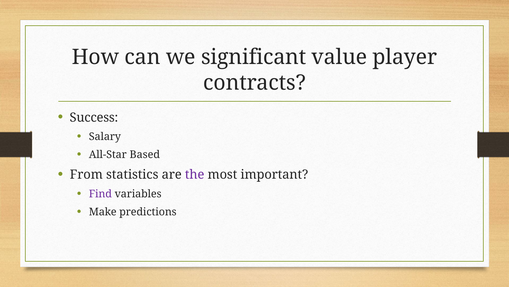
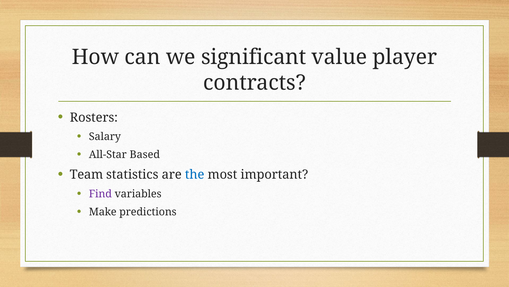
Success: Success -> Rosters (94, 117)
From: From -> Team (86, 174)
the colour: purple -> blue (195, 174)
